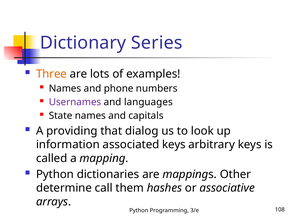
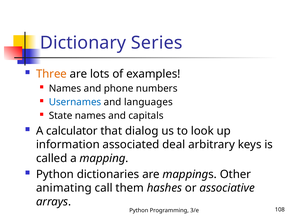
Usernames colour: purple -> blue (75, 102)
providing: providing -> calculator (72, 131)
associated keys: keys -> deal (174, 145)
determine: determine -> animating (64, 188)
